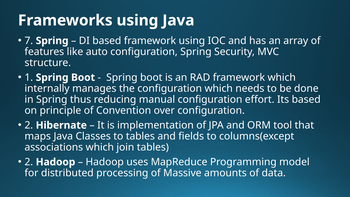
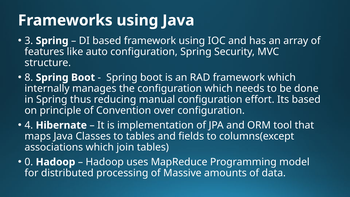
7: 7 -> 3 (29, 41)
1: 1 -> 8 (29, 77)
2: 2 -> 4 (29, 125)
2: 2 -> 0 (29, 162)
